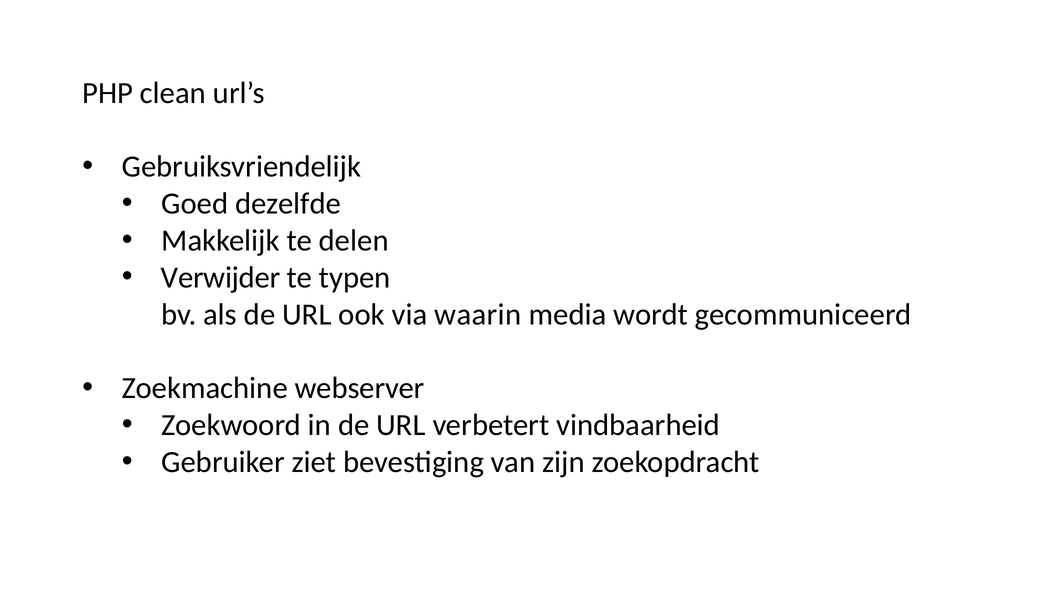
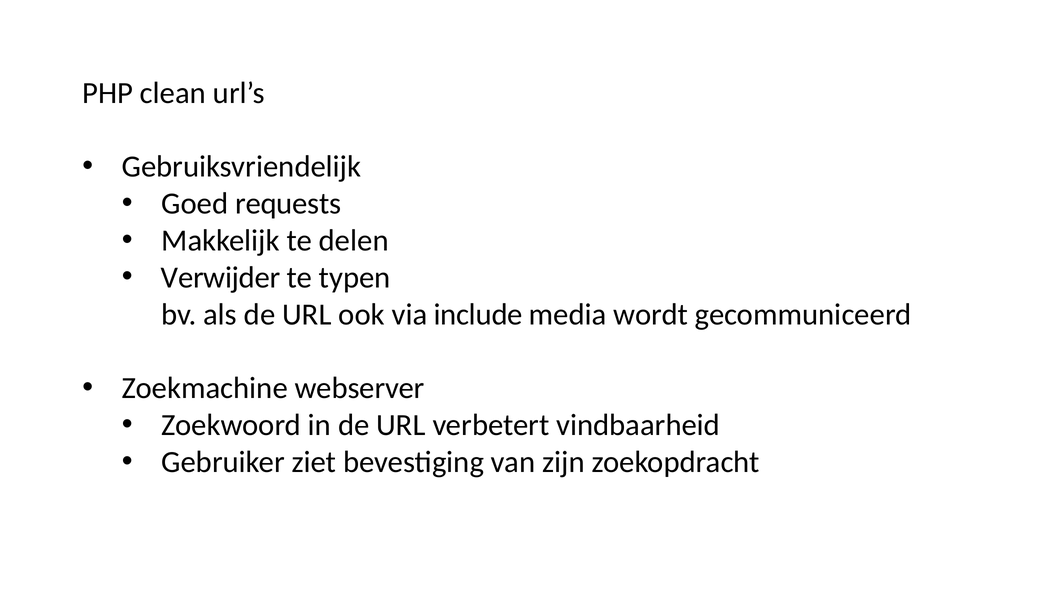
dezelfde: dezelfde -> requests (288, 204)
waarin: waarin -> include (478, 314)
